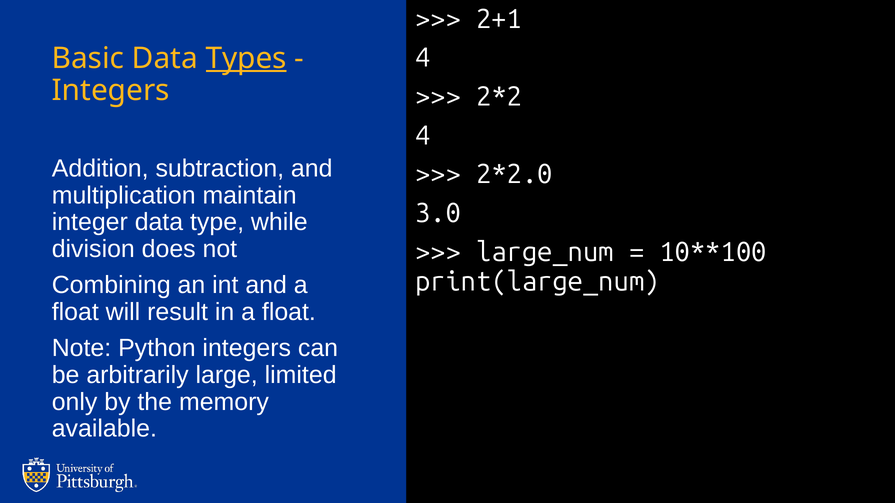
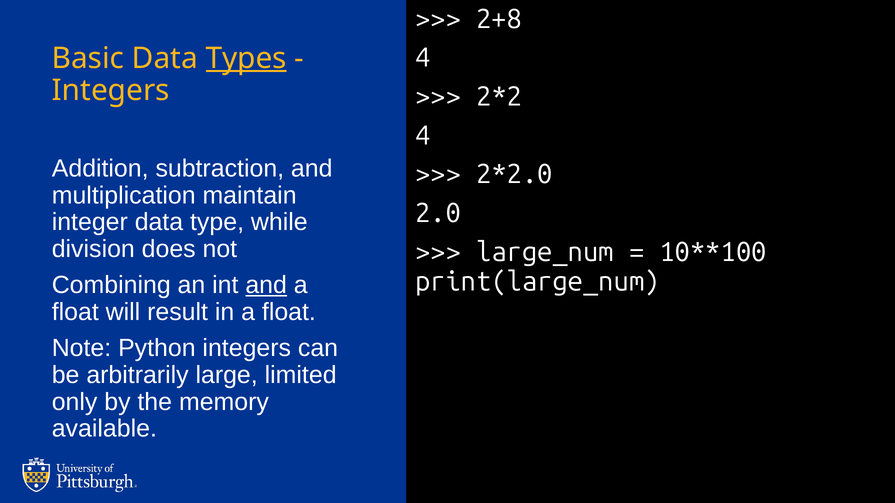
2+1: 2+1 -> 2+8 (499, 19)
3.0: 3.0 -> 2.0 (438, 213)
and underline: none -> present (266, 286)
